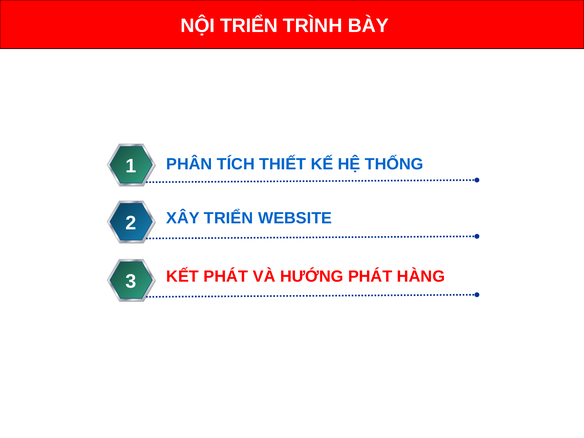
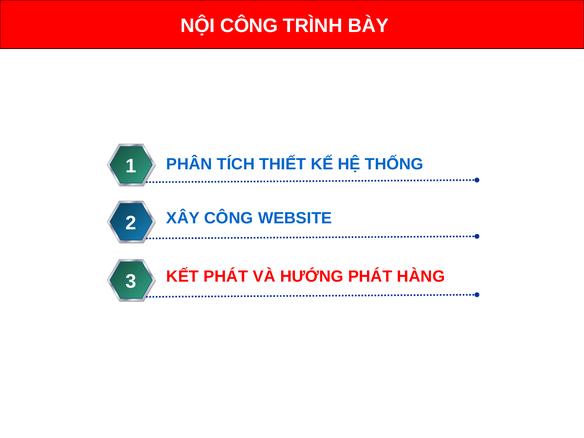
NỘI TRIỂN: TRIỂN -> CÔNG (249, 26)
XÂY TRIỂN: TRIỂN -> CÔNG (229, 218)
